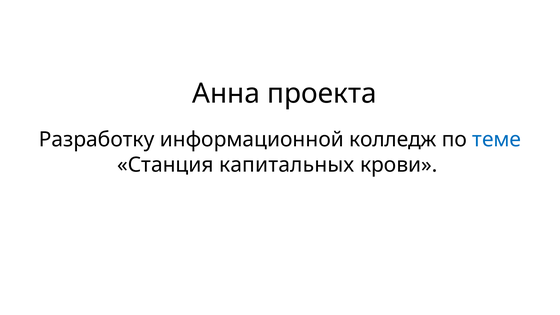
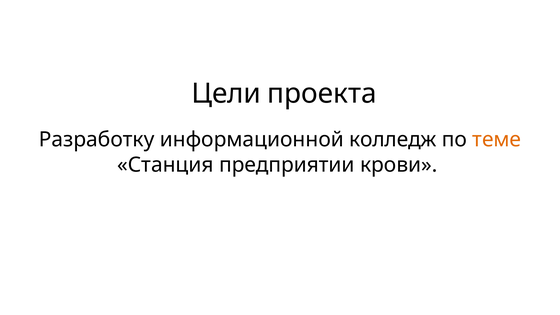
Анна: Анна -> Цели (226, 93)
теме colour: blue -> orange (497, 140)
капитальных: капитальных -> предприятии (287, 165)
